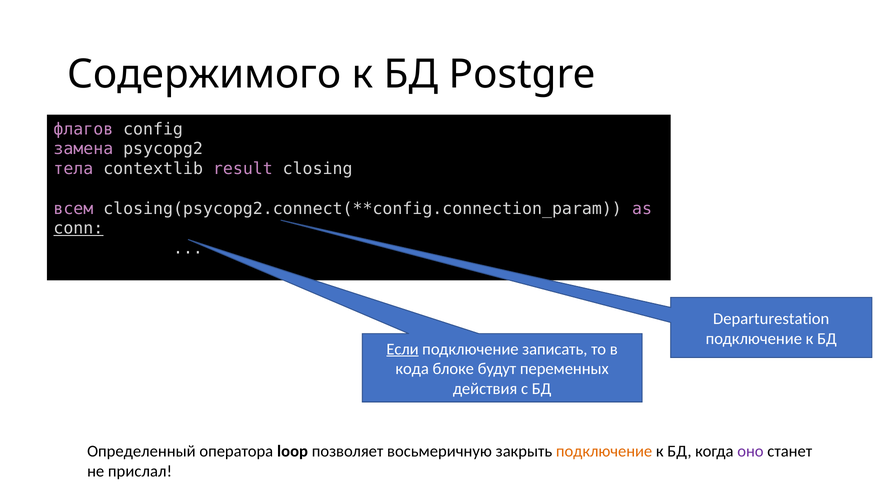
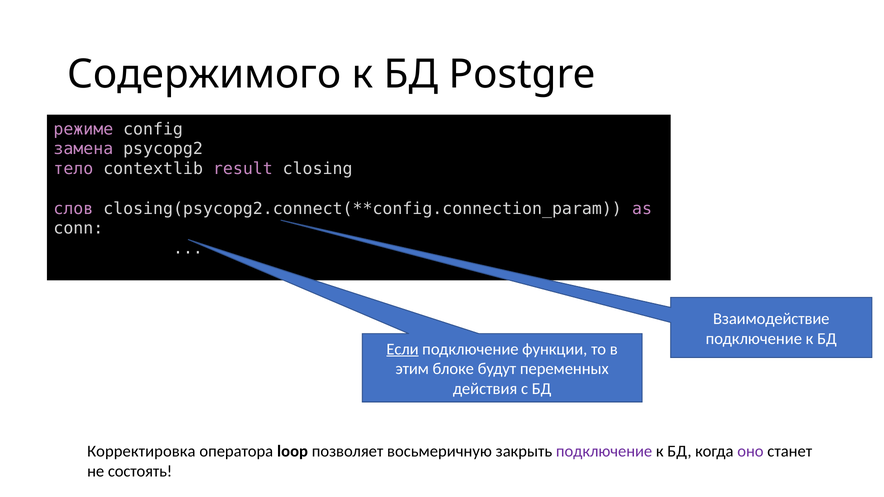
флагов: флагов -> режиме (83, 129)
тела: тела -> тело (73, 169)
всем: всем -> слов (73, 209)
conn underline: present -> none (78, 229)
Departurestation: Departurestation -> Взаимодействие (771, 319)
записать: записать -> функции (555, 349)
кода: кода -> этим (412, 369)
Определенный: Определенный -> Корректировка (141, 451)
подключение colour: orange -> purple (604, 451)
прислал: прислал -> состоять (140, 471)
